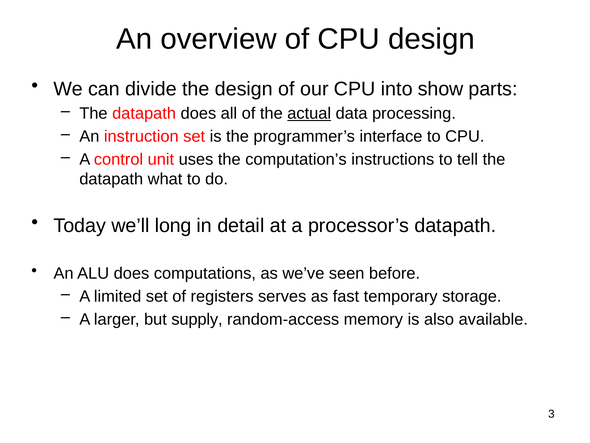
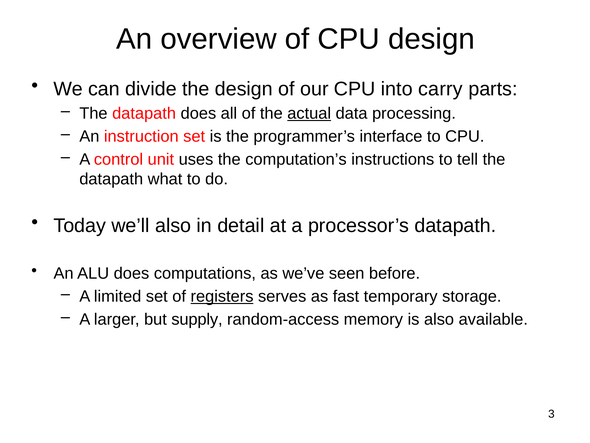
show: show -> carry (440, 89)
we’ll long: long -> also (173, 225)
registers underline: none -> present (222, 296)
